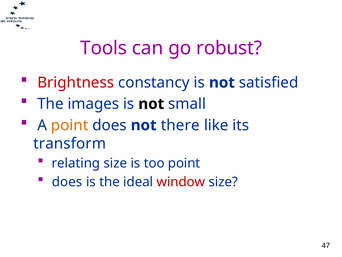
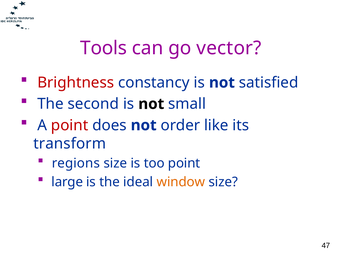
robust: robust -> vector (229, 48)
images: images -> second (93, 104)
point colour: orange -> red (70, 125)
there: there -> order (180, 125)
relating: relating -> regions (76, 163)
does: does -> large (67, 182)
window colour: red -> orange (181, 182)
